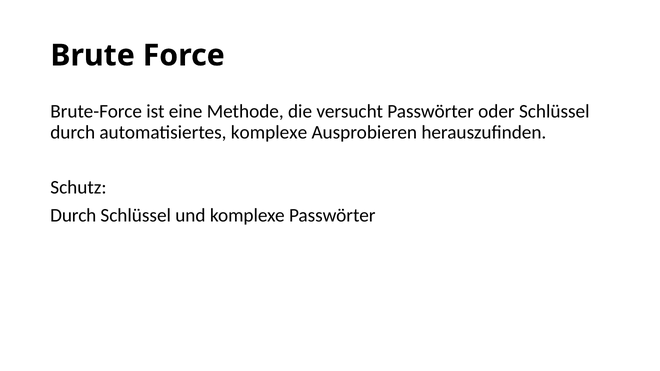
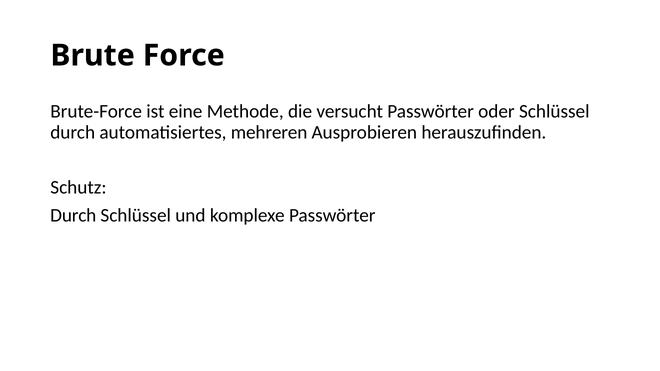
automatisiertes komplexe: komplexe -> mehreren (269, 132)
